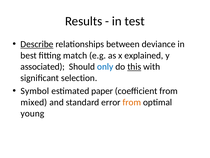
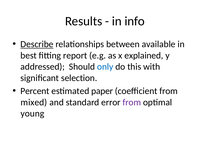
test: test -> info (135, 21)
deviance: deviance -> available (159, 44)
match: match -> report (75, 55)
associated: associated -> addressed (43, 66)
this underline: present -> none (134, 66)
Symbol: Symbol -> Percent (35, 91)
from colour: orange -> purple (132, 102)
